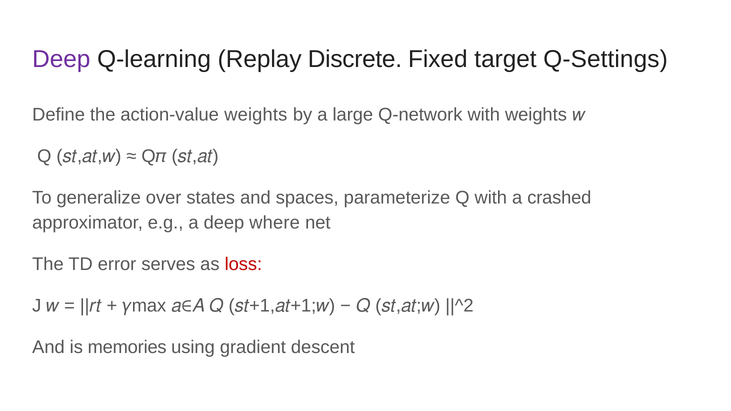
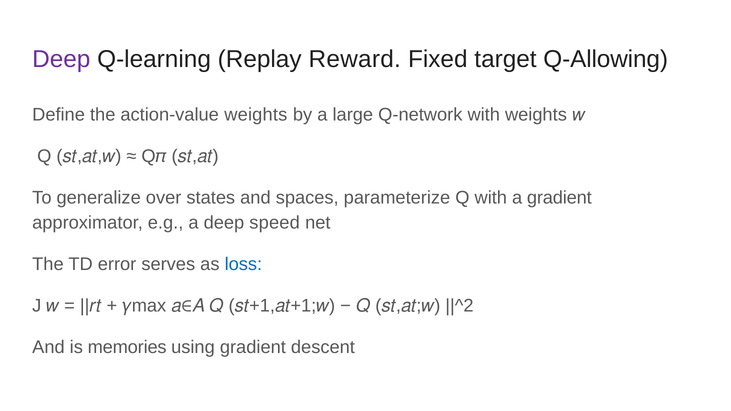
Discrete: Discrete -> Reward (355, 59)
Q-Settings: Q-Settings -> Q-Allowing (606, 59)
a crashed: crashed -> gradient (559, 198)
where: where -> speed (275, 223)
loss colour: red -> blue (243, 264)
